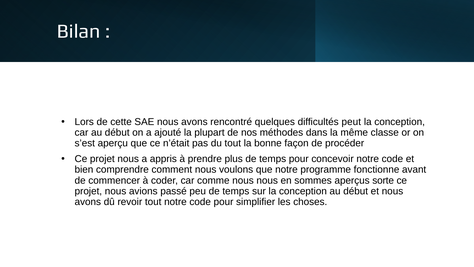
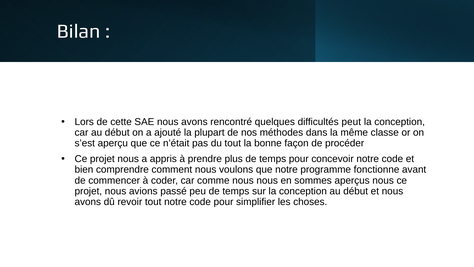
aperçus sorte: sorte -> nous (383, 180)
